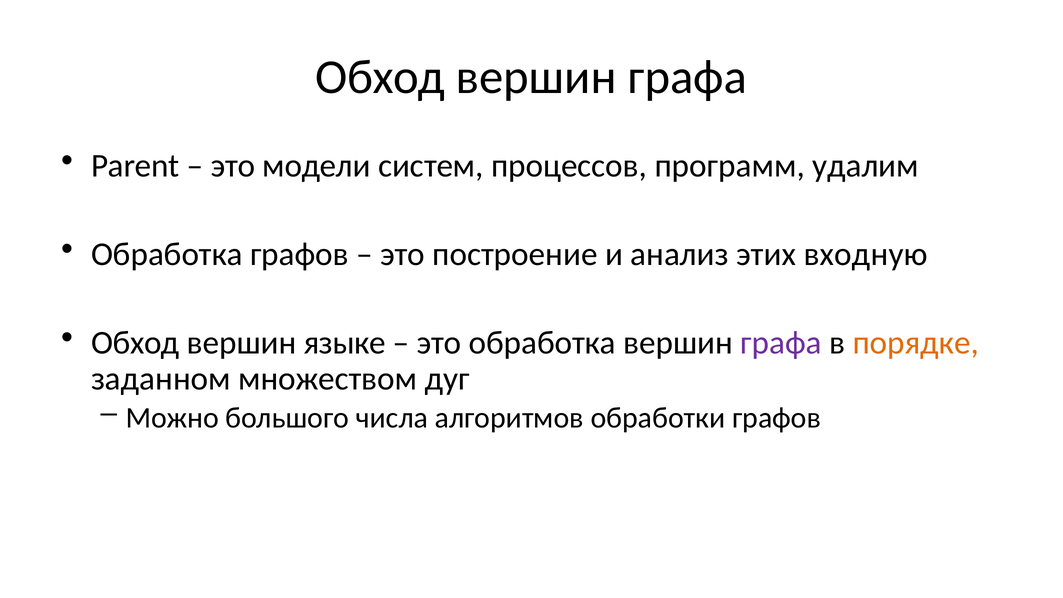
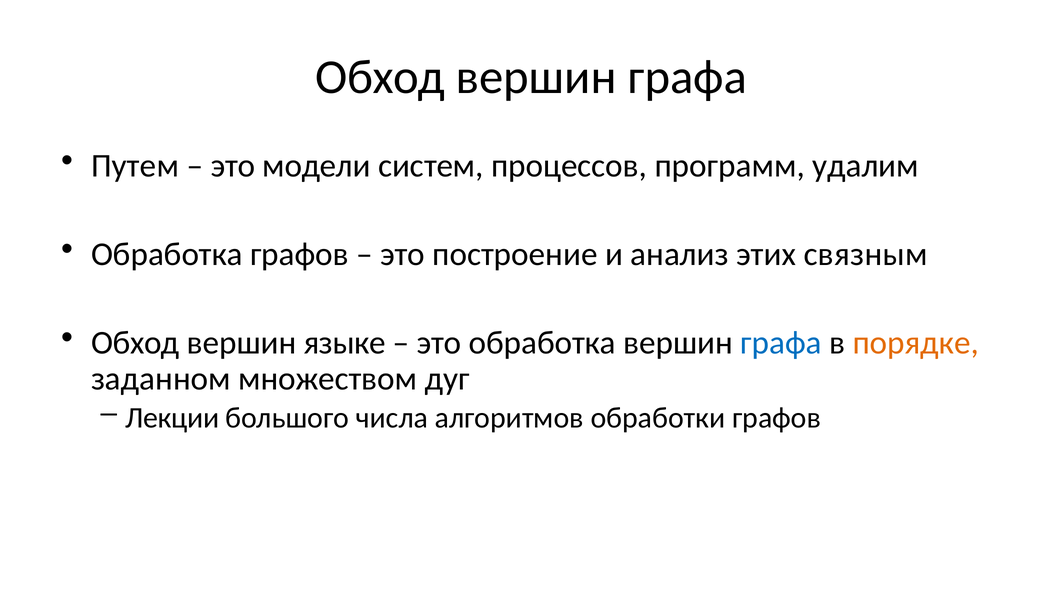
Parent: Parent -> Путем (135, 166)
входную: входную -> связным (866, 254)
графа colour: purple -> blue (781, 343)
Можно: Можно -> Лекции (172, 418)
